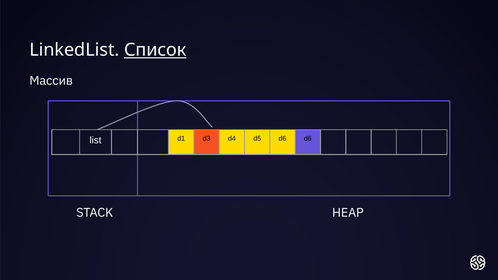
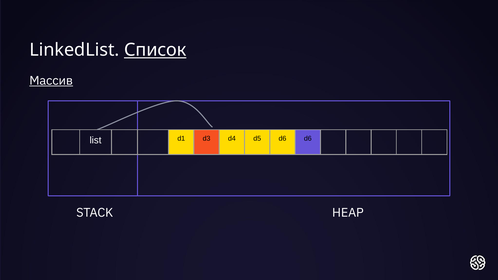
Массив underline: none -> present (51, 81)
